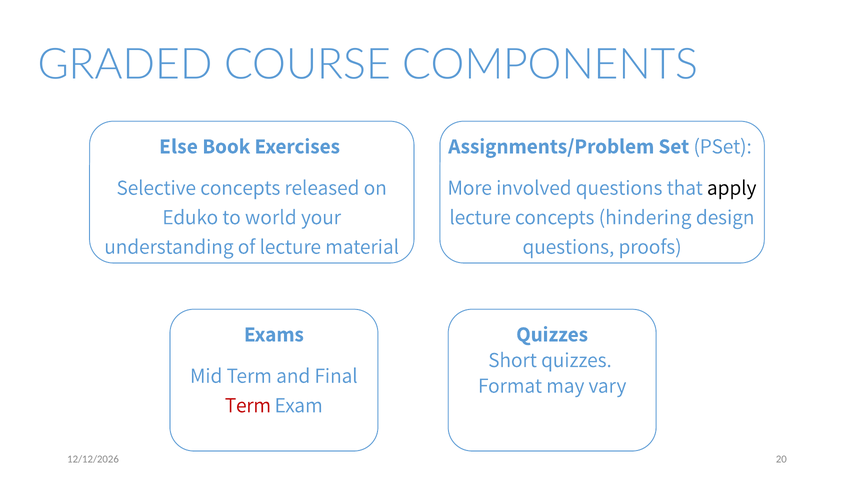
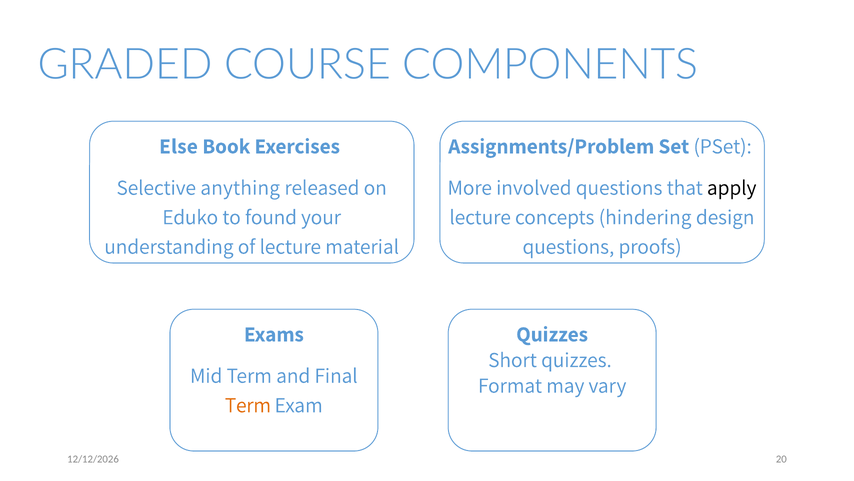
Selective concepts: concepts -> anything (240, 187)
world: world -> found (271, 217)
Term colour: red -> orange (248, 405)
